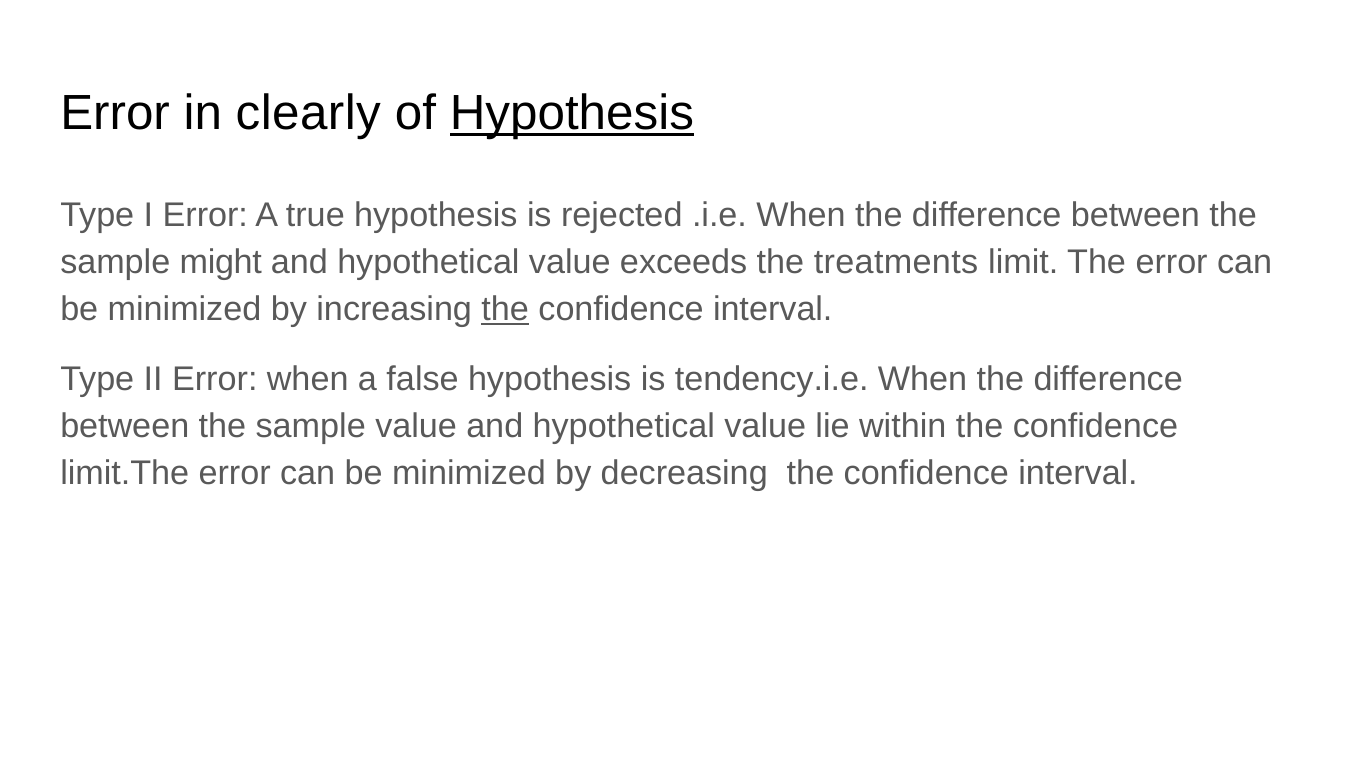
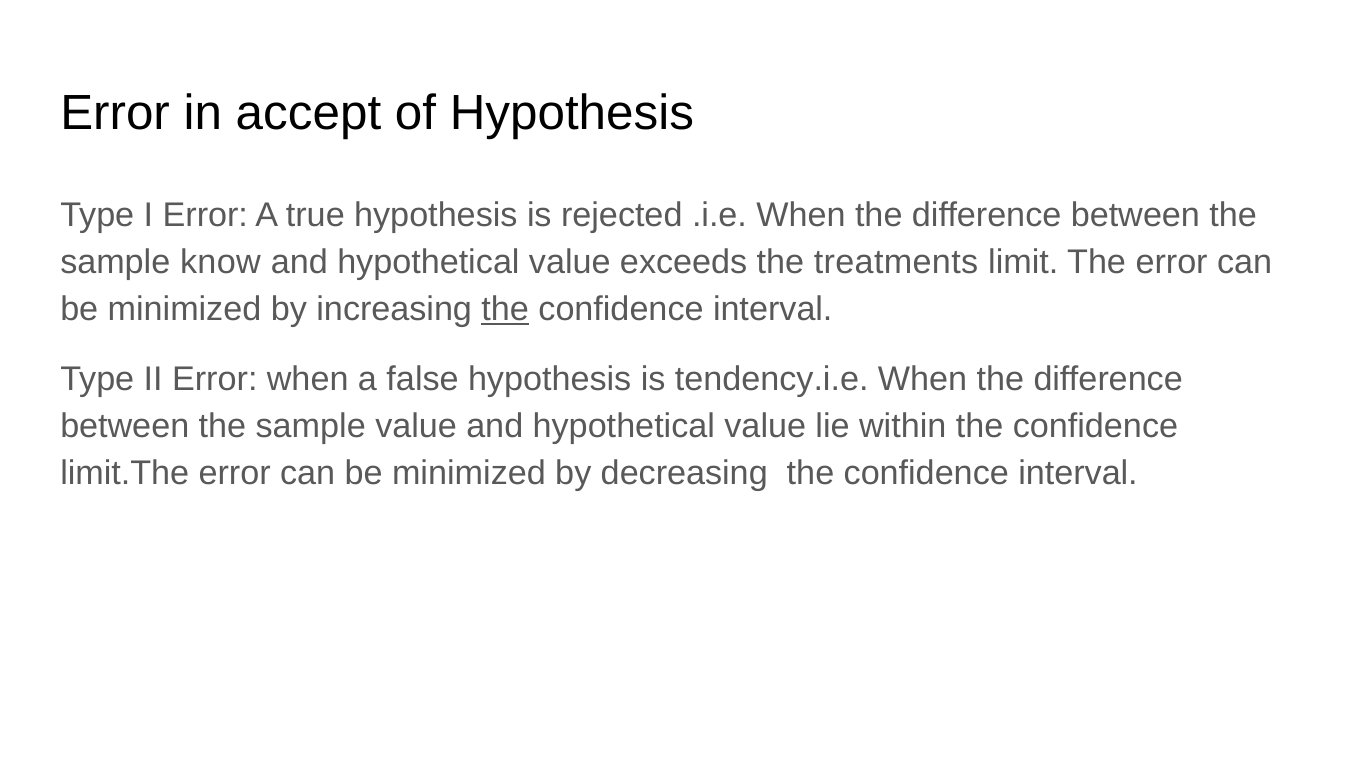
clearly: clearly -> accept (308, 113)
Hypothesis underline: present -> none (572, 113)
might: might -> know (220, 262)
